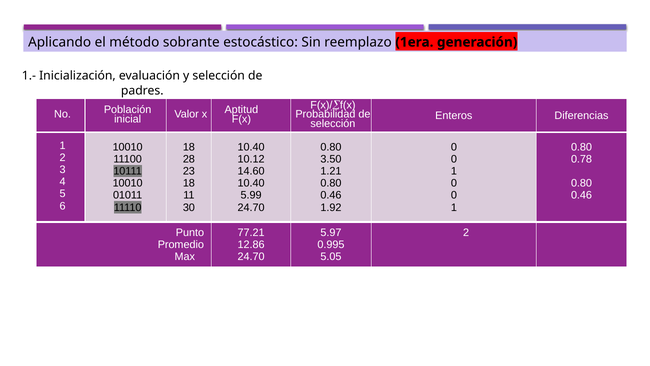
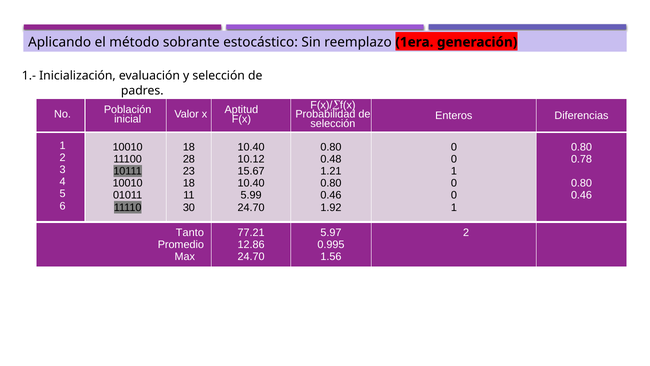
3.50: 3.50 -> 0.48 (331, 159)
14.60: 14.60 -> 15.67 (251, 171)
Punto: Punto -> Tanto (190, 232)
5.05: 5.05 -> 1.56 (331, 256)
